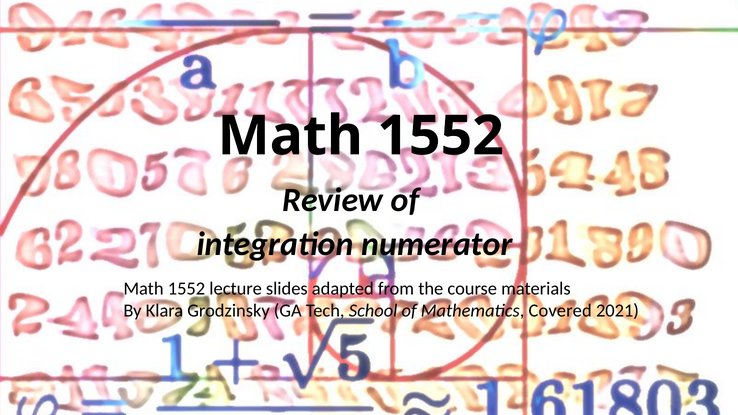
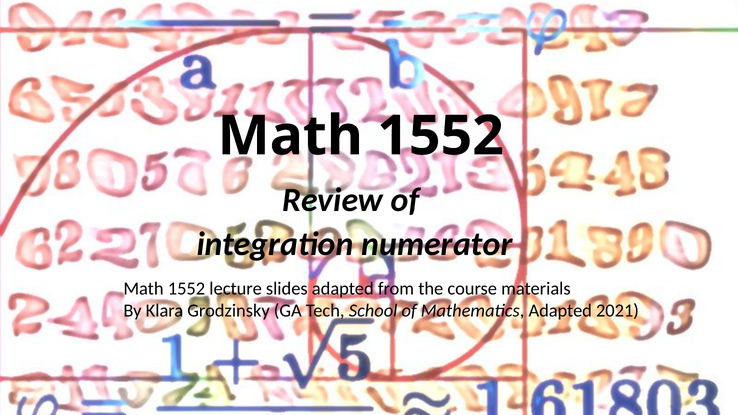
Mathematics Covered: Covered -> Adapted (560, 311)
